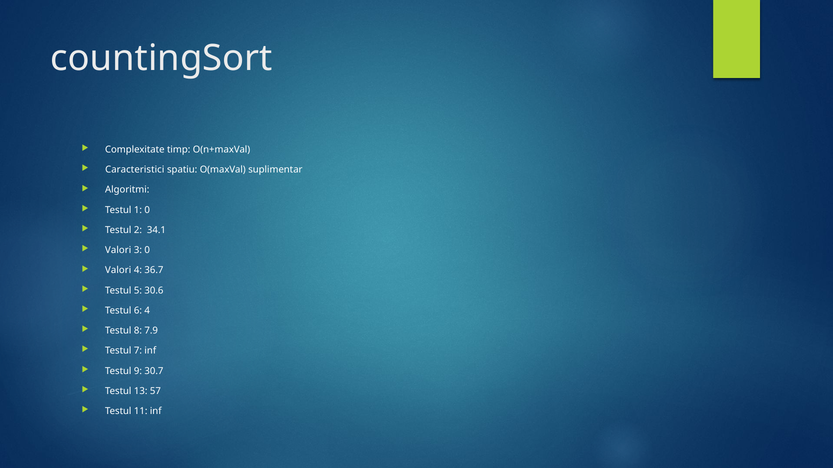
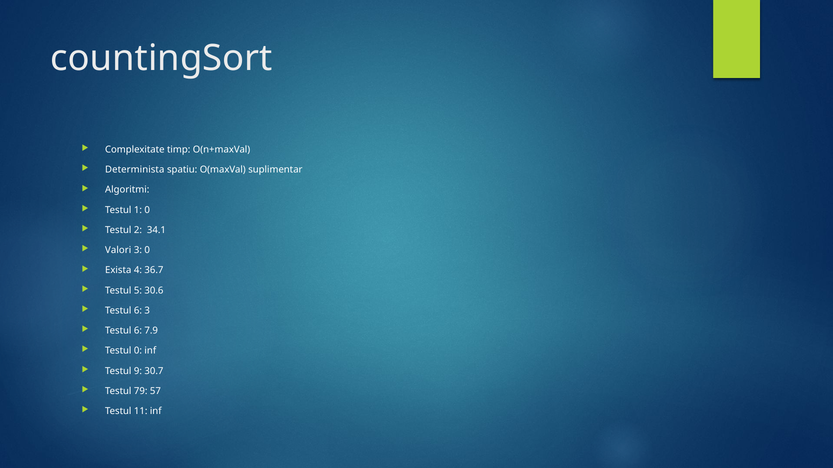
Caracteristici: Caracteristici -> Determinista (135, 170)
Valori: Valori -> Exista (118, 271)
6 4: 4 -> 3 (147, 311)
8: 8 -> 6 (138, 331)
Testul 7: 7 -> 0 (138, 351)
13: 13 -> 79 (141, 392)
